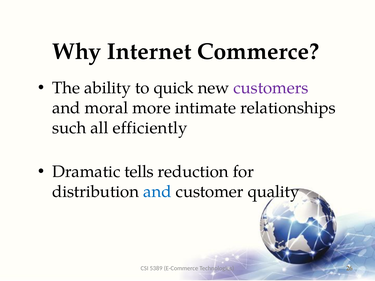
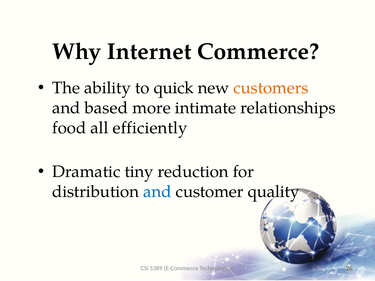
customers colour: purple -> orange (271, 88)
moral: moral -> based (106, 108)
such: such -> food (69, 128)
tells: tells -> tiny (139, 172)
